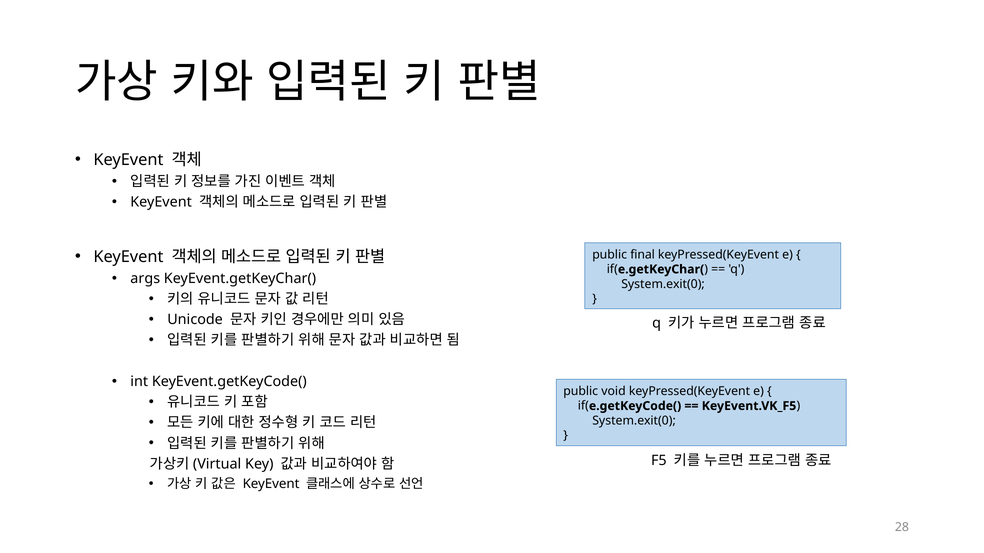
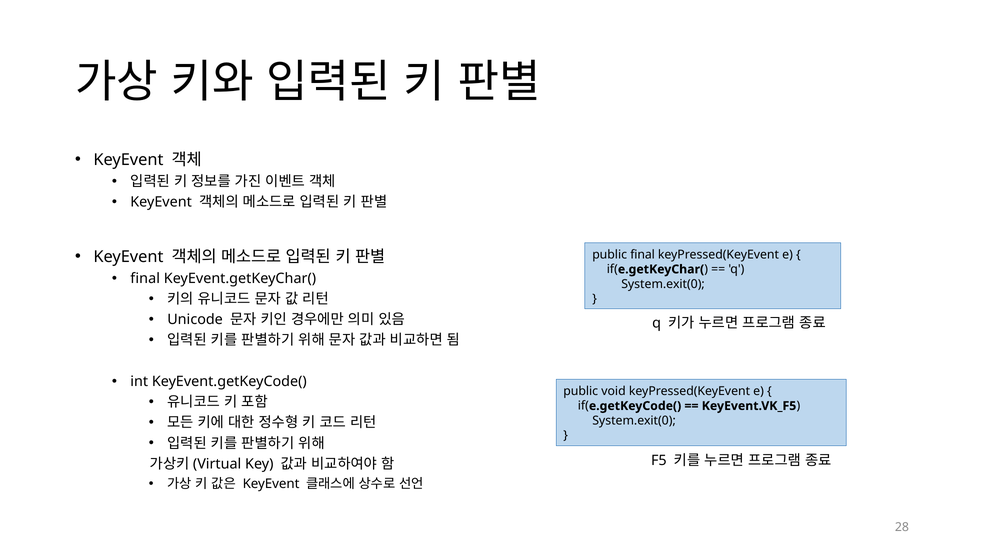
args: args -> final (145, 279)
